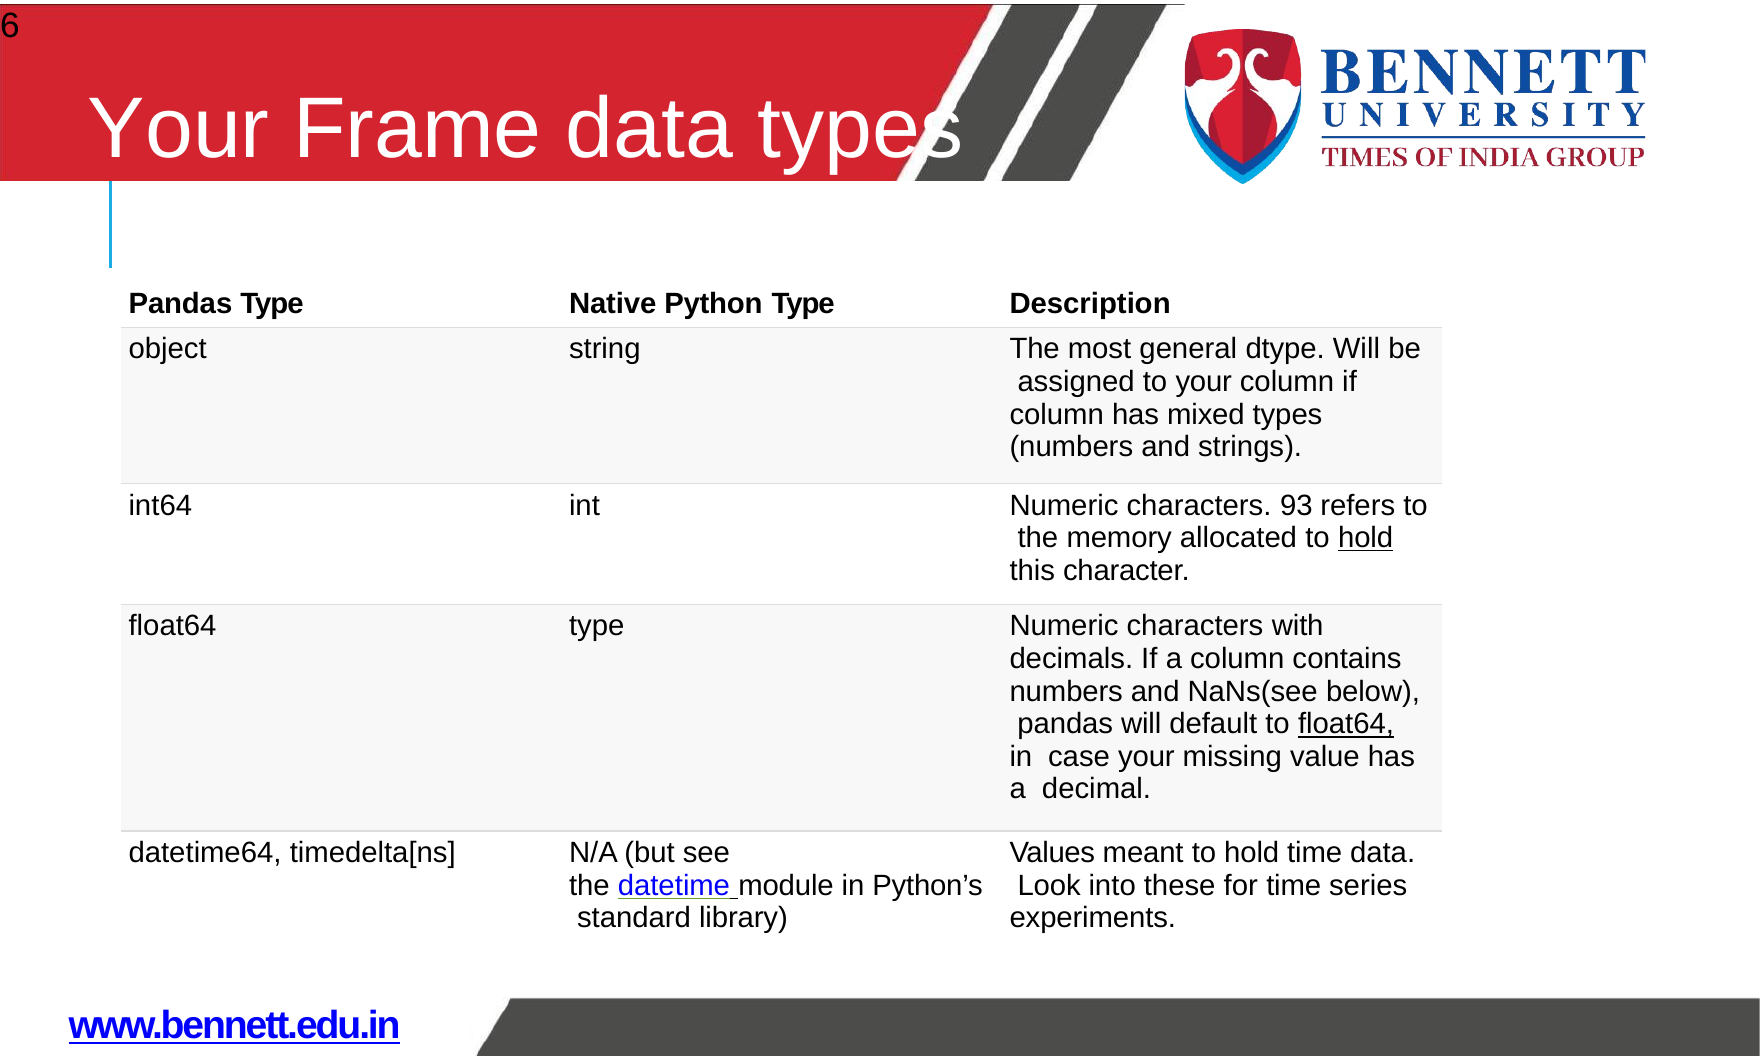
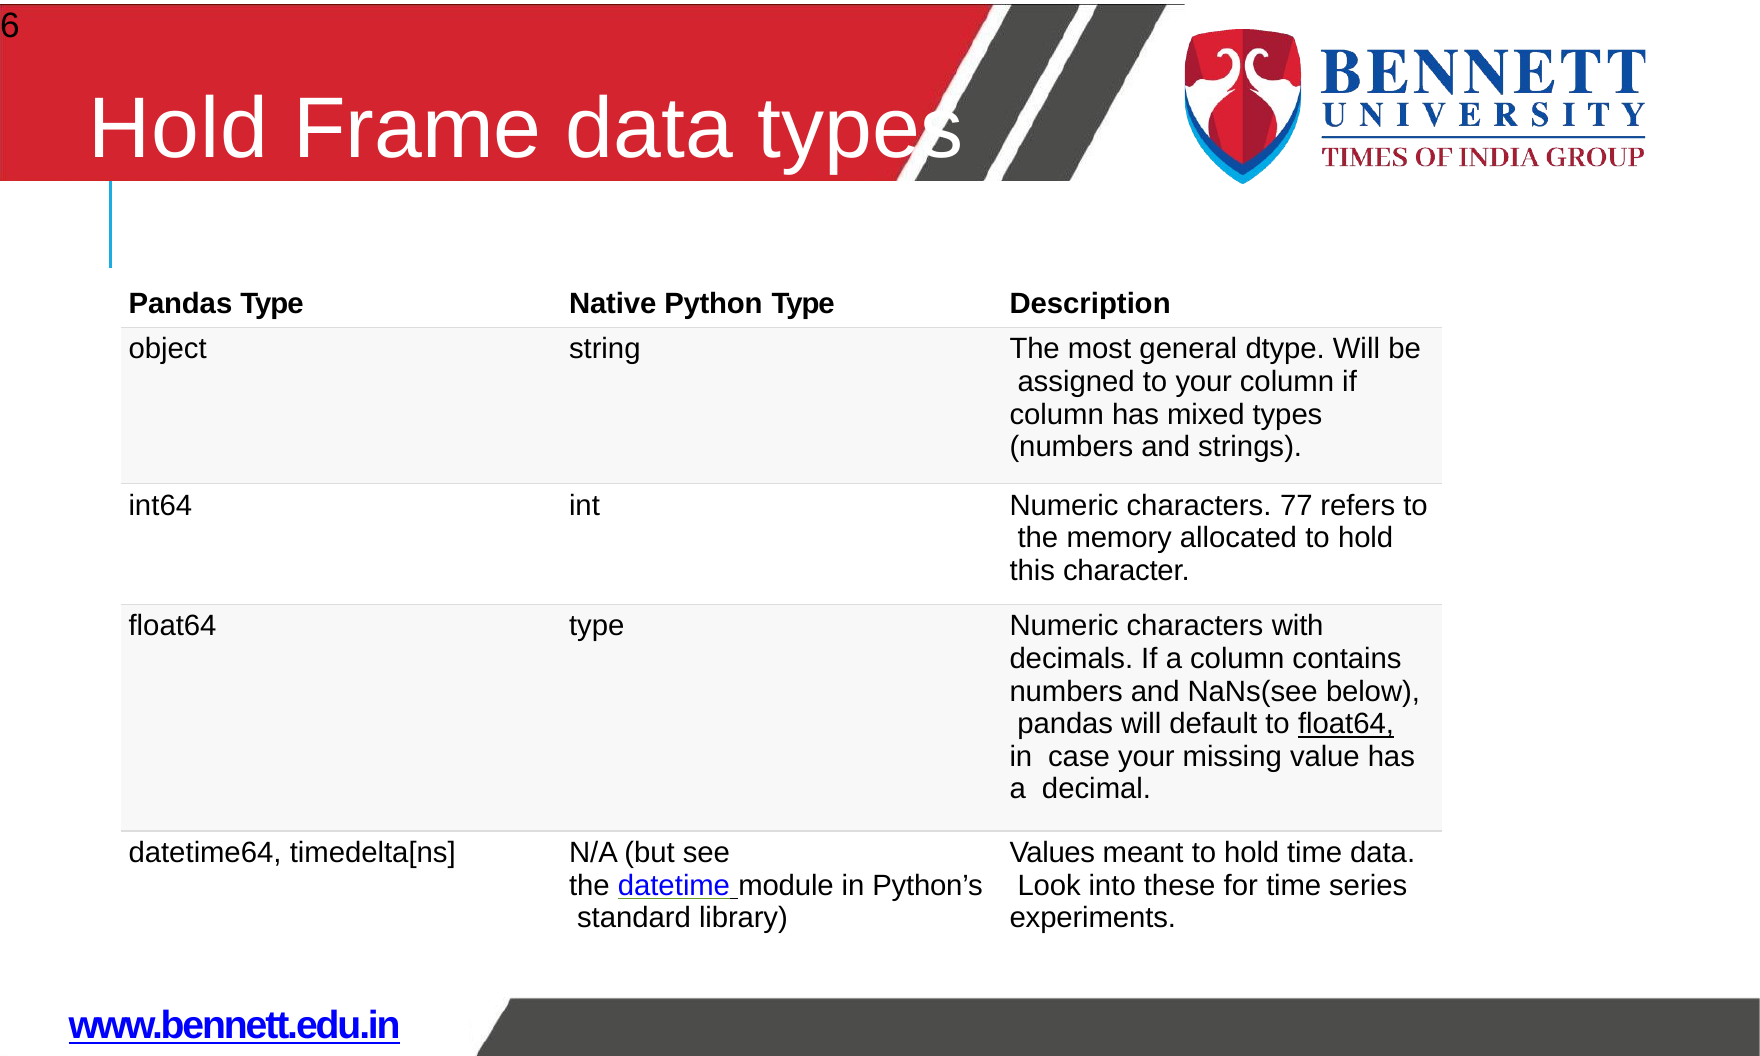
Your: Your -> Hold (178, 129)
93: 93 -> 77 (1296, 505)
hold underline: present -> none (1366, 538)
